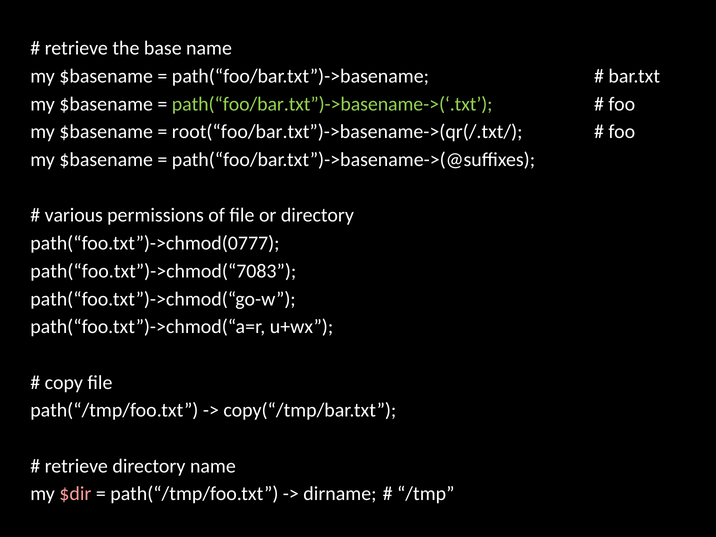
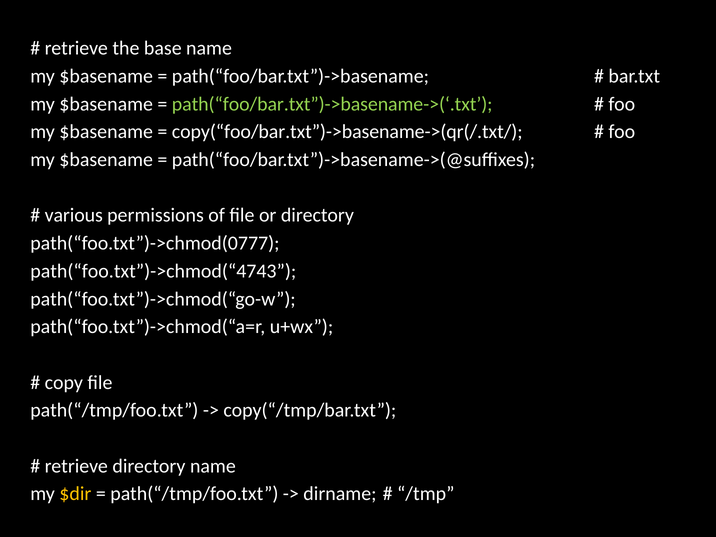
root(“foo/bar.txt”)->basename->(qr(/.txt/: root(“foo/bar.txt”)->basename->(qr(/.txt/ -> copy(“foo/bar.txt”)->basename->(qr(/.txt/ (347, 132)
path(“foo.txt”)->chmod(“7083: path(“foo.txt”)->chmod(“7083 -> path(“foo.txt”)->chmod(“4743 (163, 271)
$dir colour: pink -> yellow (75, 494)
